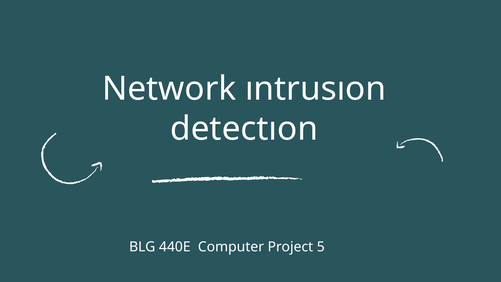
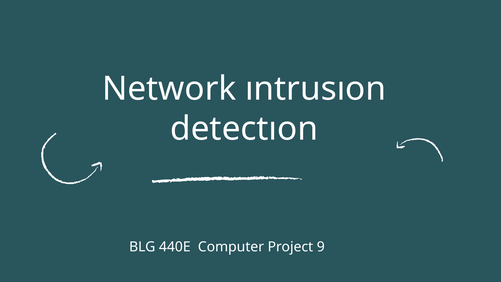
5: 5 -> 9 (321, 247)
